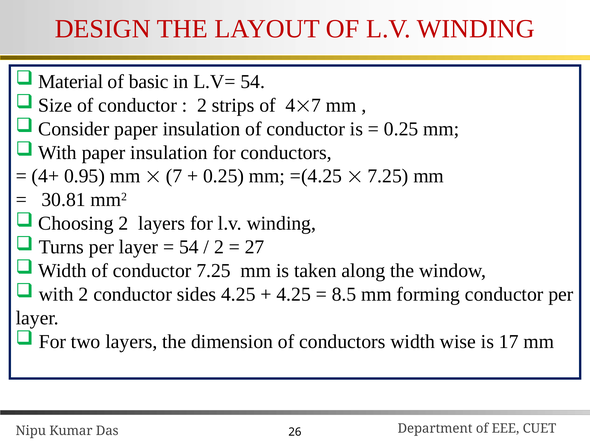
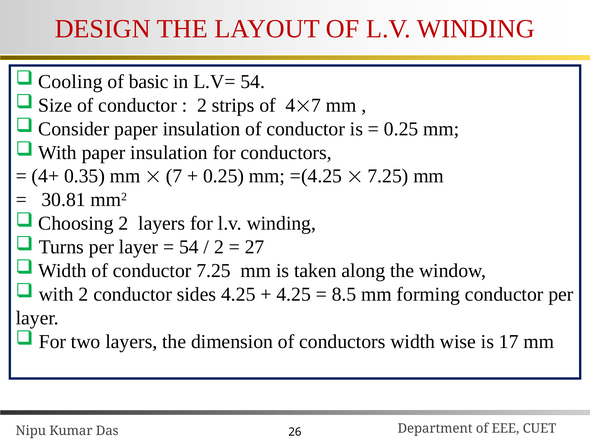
Material: Material -> Cooling (70, 82)
0.95: 0.95 -> 0.35 (85, 176)
